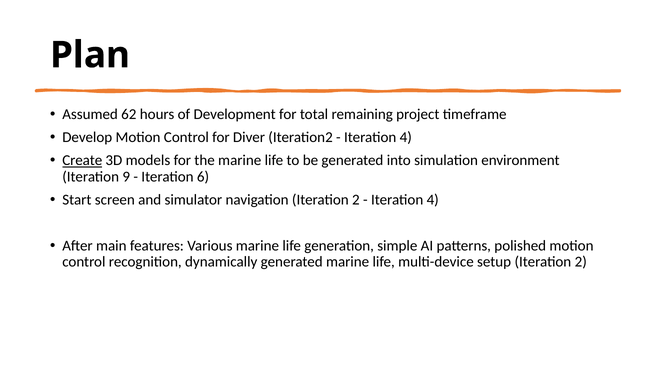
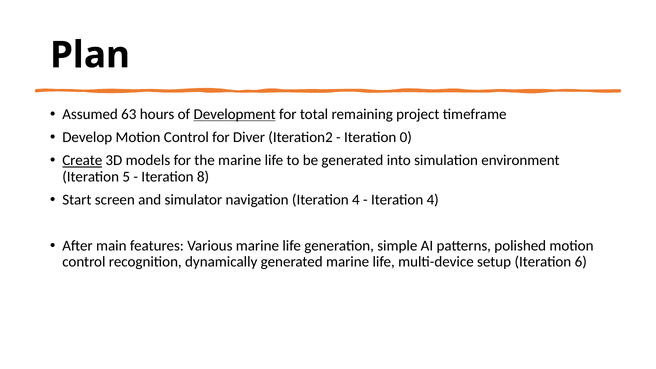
62: 62 -> 63 (129, 114)
Development underline: none -> present (235, 114)
4: 4 -> 0 (406, 137)
9: 9 -> 5 (126, 177)
6: 6 -> 8 (203, 177)
navigation Iteration 2: 2 -> 4 (356, 200)
setup Iteration 2: 2 -> 6 (581, 262)
